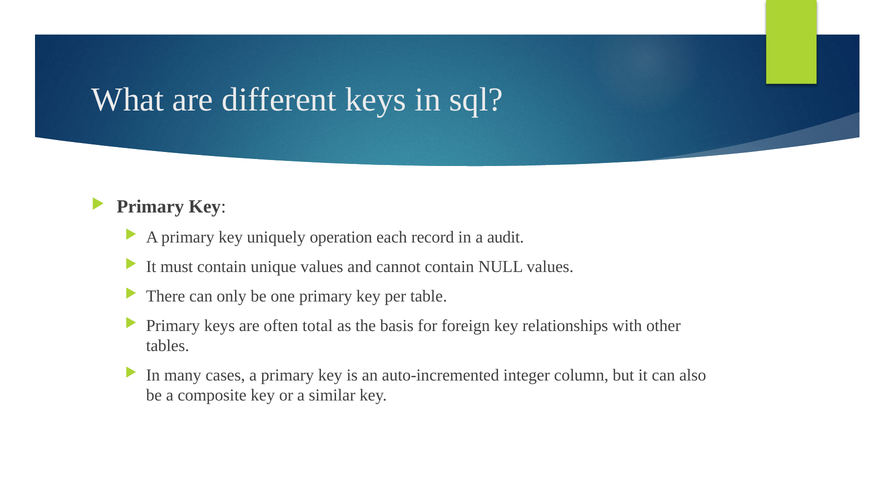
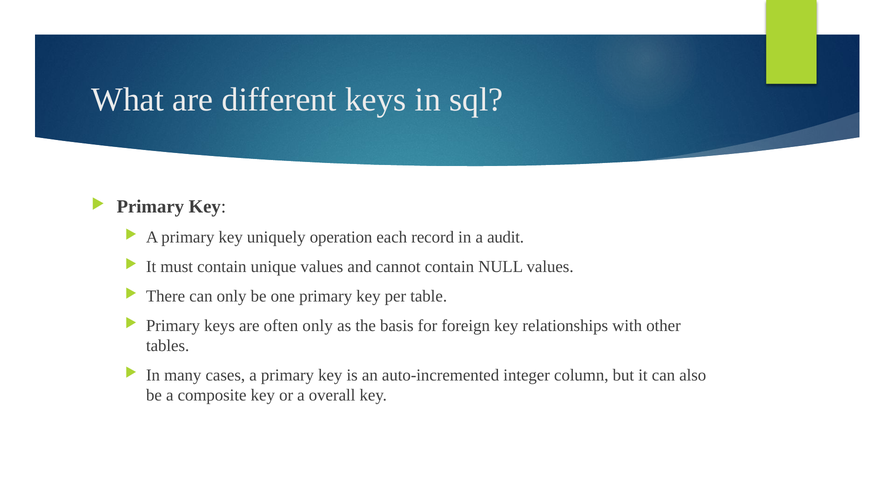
often total: total -> only (318, 326)
similar: similar -> overall (332, 396)
